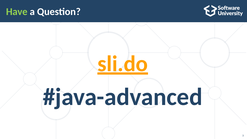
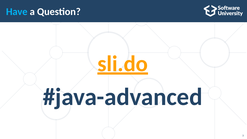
Have colour: light green -> light blue (17, 12)
